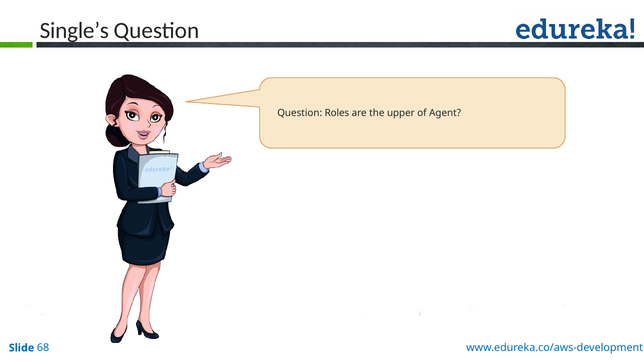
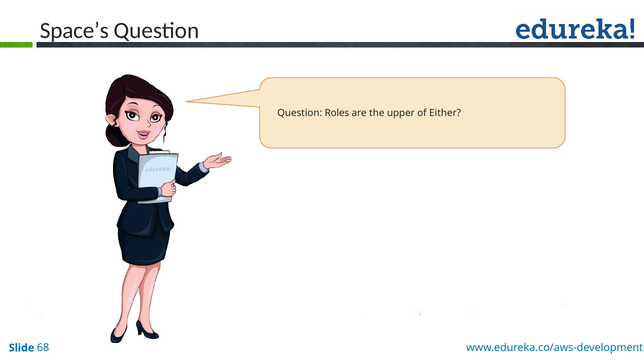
Single’s: Single’s -> Space’s (74, 31)
Agent: Agent -> Either (445, 113)
